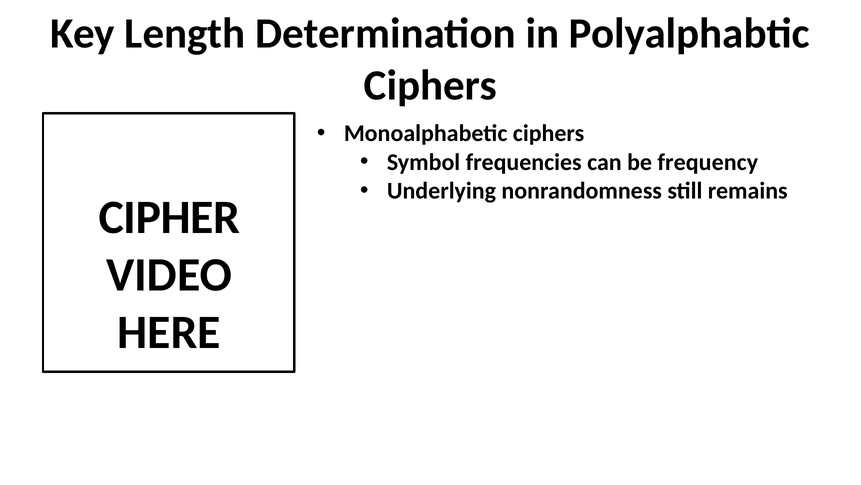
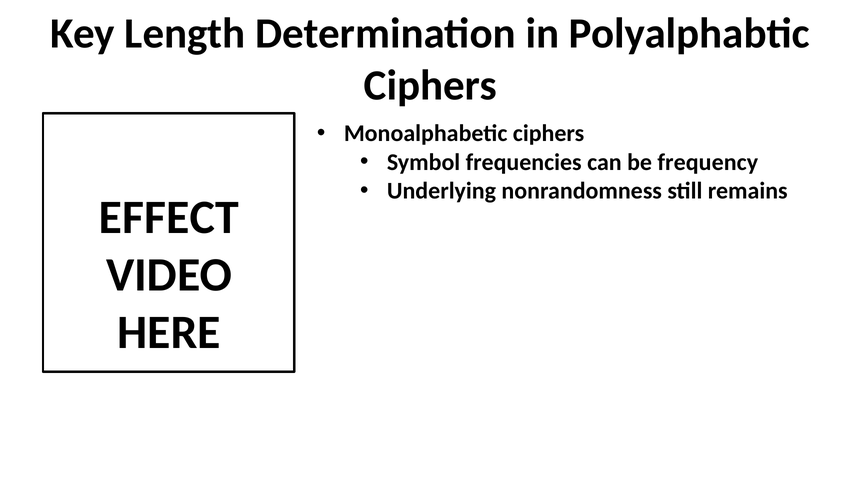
CIPHER: CIPHER -> EFFECT (169, 217)
